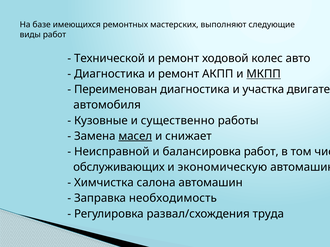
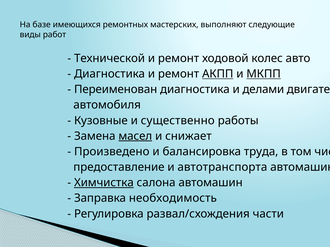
АКПП underline: none -> present (218, 74)
участка: участка -> делами (263, 90)
Неисправной: Неисправной -> Произведено (112, 152)
балансировка работ: работ -> труда (261, 152)
обслуживающих: обслуживающих -> предоставление (119, 167)
экономическую: экономическую -> автотранспорта (222, 167)
Химчистка underline: none -> present (104, 183)
труда: труда -> части (268, 214)
